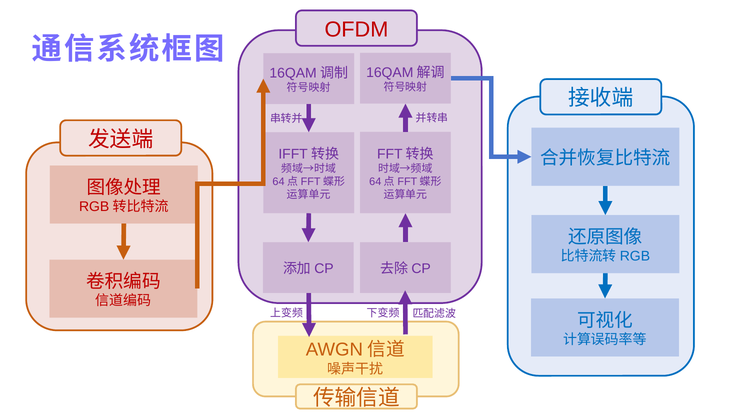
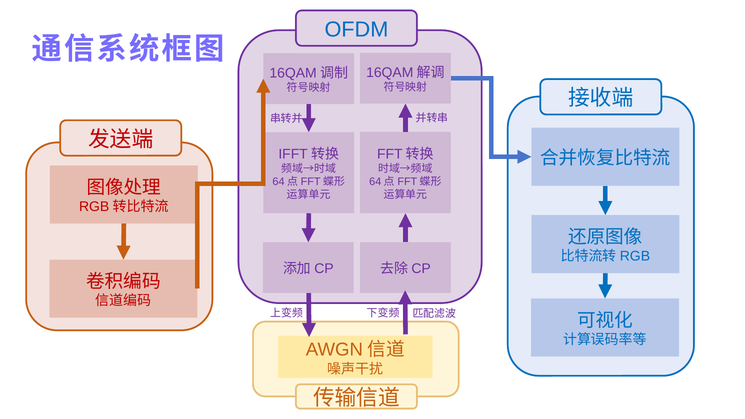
OFDM colour: red -> blue (356, 30)
